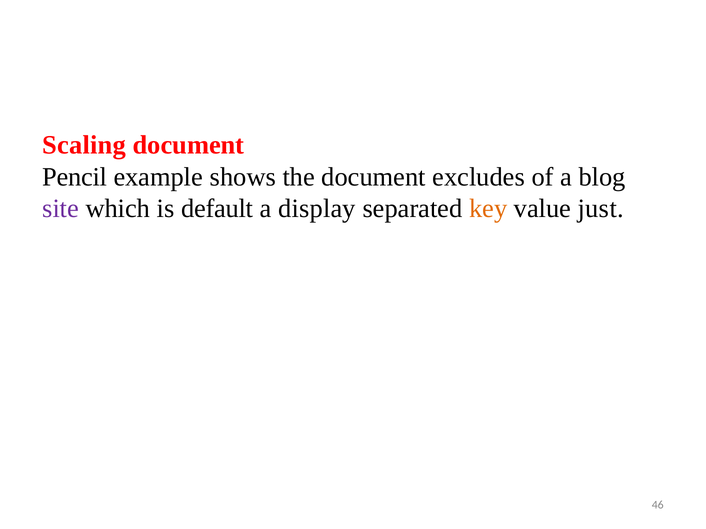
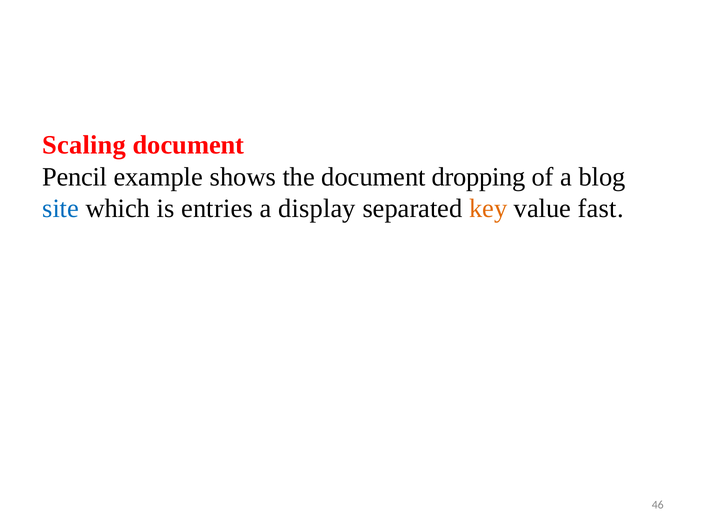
excludes: excludes -> dropping (479, 177)
site colour: purple -> blue (61, 209)
default: default -> entries (217, 209)
just: just -> fast (601, 209)
